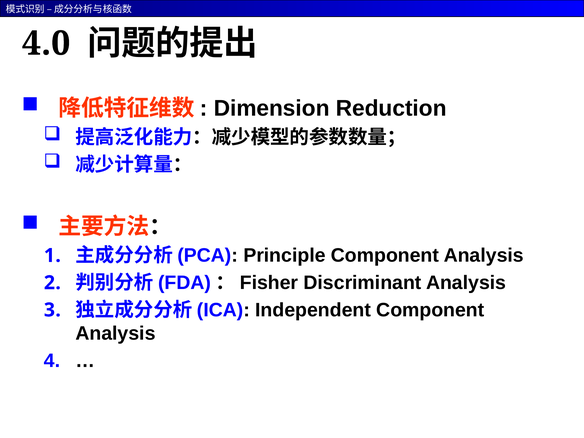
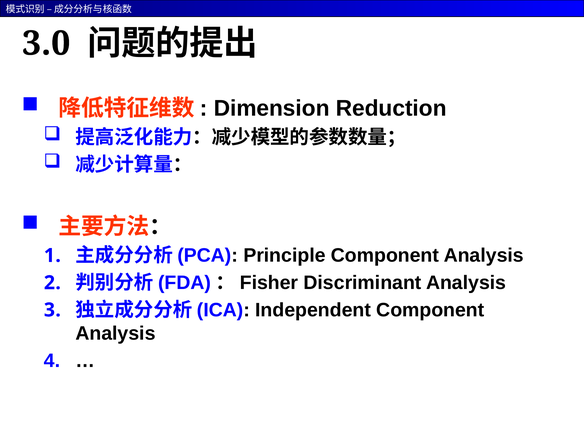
4.0: 4.0 -> 3.0 (46, 43)
